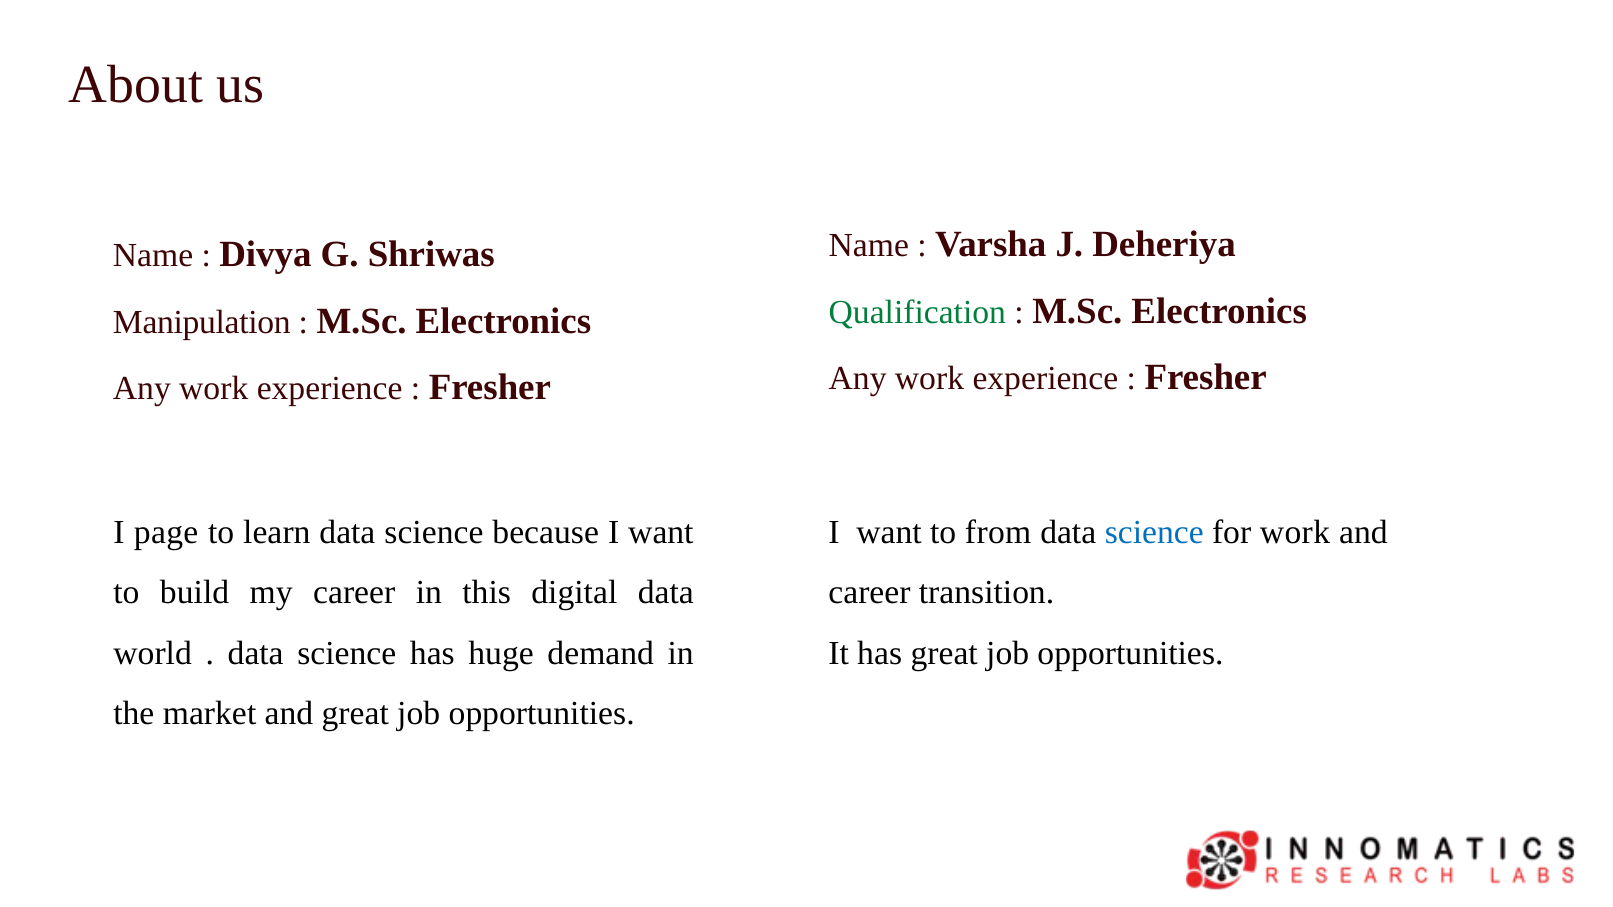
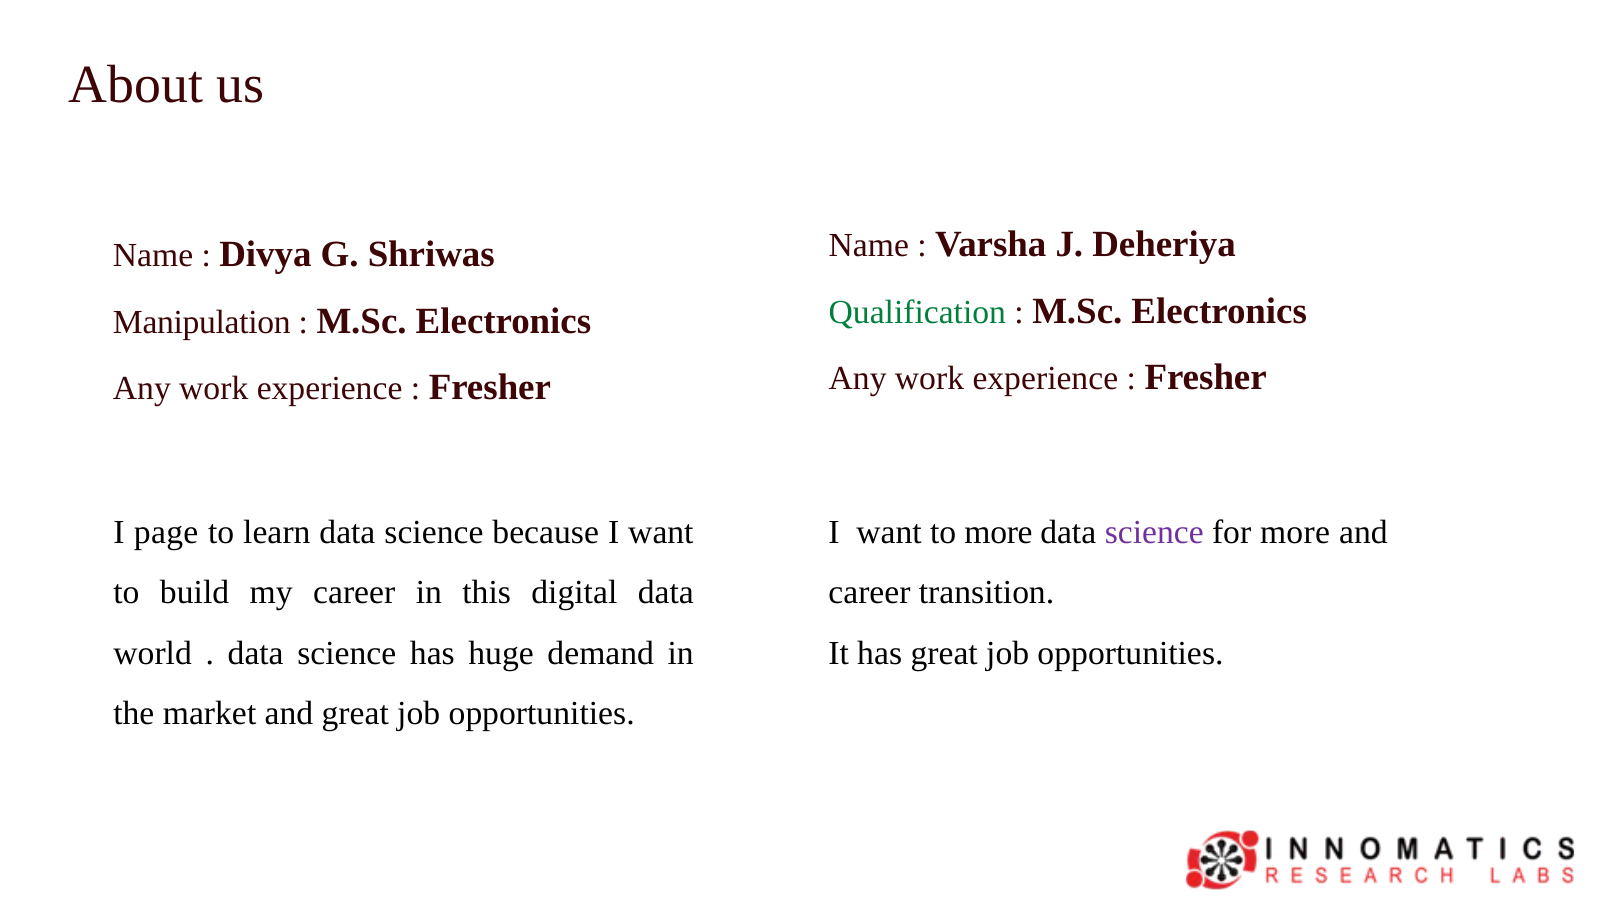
to from: from -> more (998, 532)
science colour: blue -> purple (1154, 532)
for work: work -> more (1295, 532)
